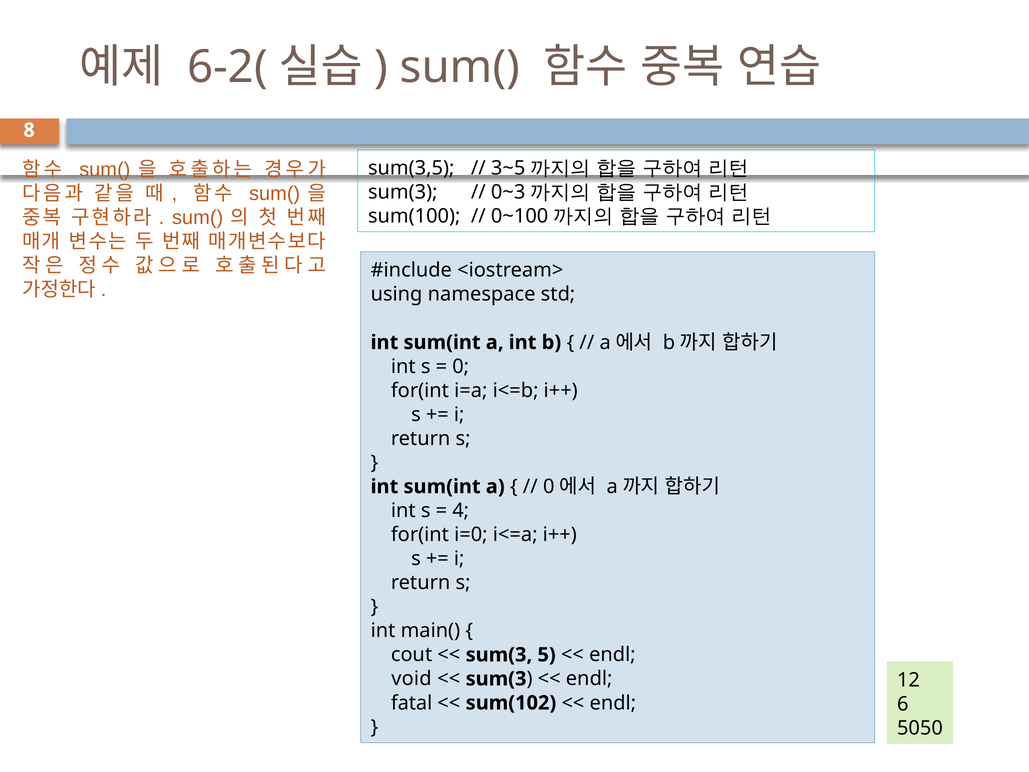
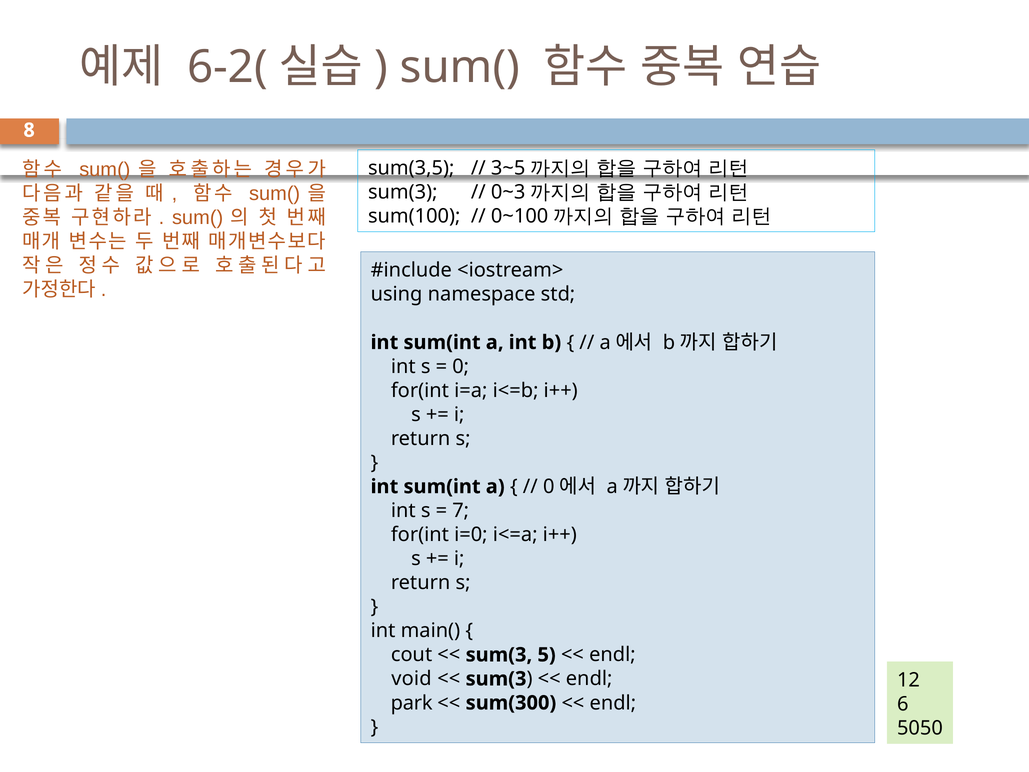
4: 4 -> 7 (461, 510)
fatal: fatal -> park (412, 703)
sum(102: sum(102 -> sum(300 (511, 703)
